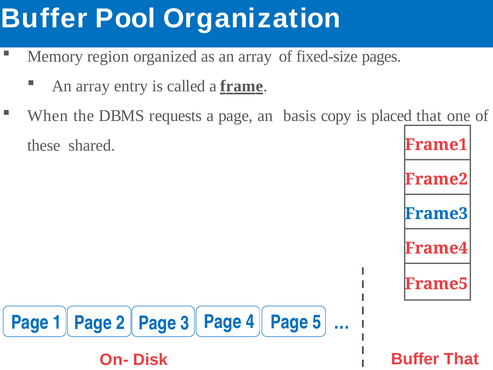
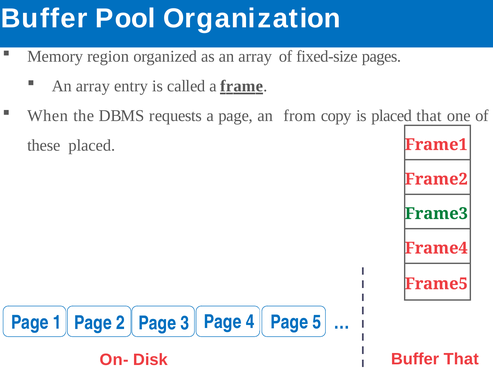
basis: basis -> from (300, 116)
these shared: shared -> placed (92, 145)
Frame3 colour: blue -> green (436, 213)
